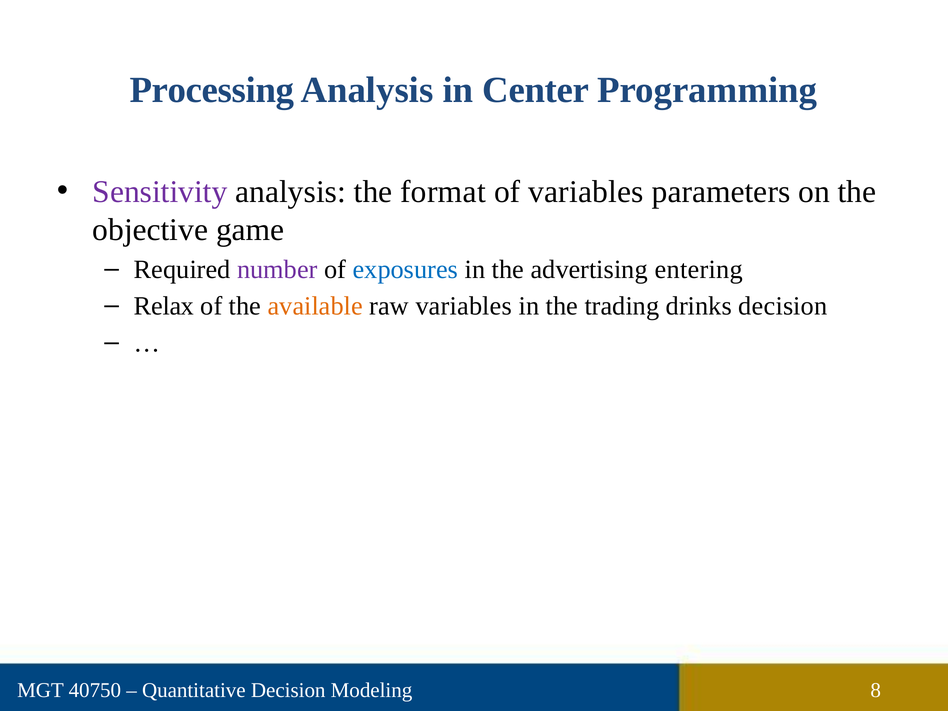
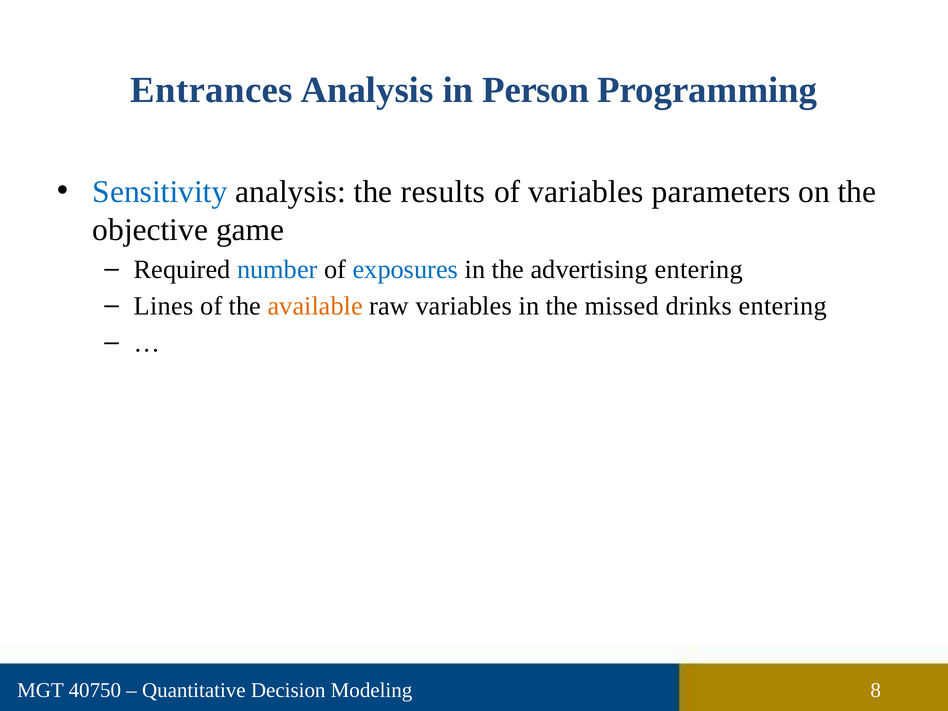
Processing: Processing -> Entrances (212, 90)
Center: Center -> Person (536, 90)
Sensitivity colour: purple -> blue (160, 192)
format: format -> results (443, 192)
number colour: purple -> blue (277, 269)
Relax: Relax -> Lines (164, 306)
trading: trading -> missed (622, 306)
drinks decision: decision -> entering (783, 306)
